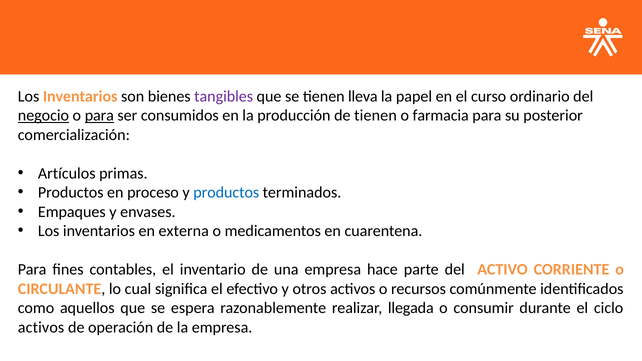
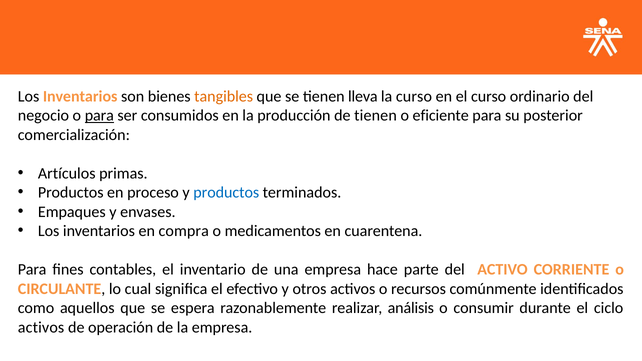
tangibles colour: purple -> orange (224, 96)
la papel: papel -> curso (414, 96)
negocio underline: present -> none (43, 116)
farmacia: farmacia -> eficiente (441, 116)
externa: externa -> compra (184, 231)
llegada: llegada -> análisis (411, 308)
